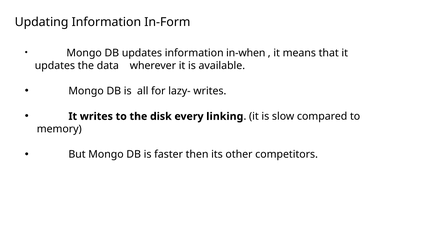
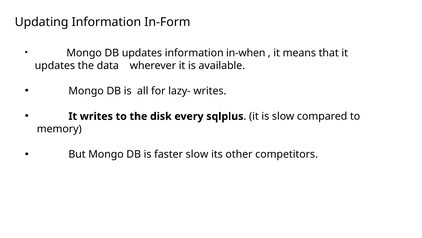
linking: linking -> sqlplus (225, 116)
faster then: then -> slow (197, 154)
